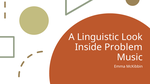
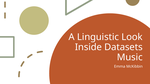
Problem: Problem -> Datasets (123, 47)
